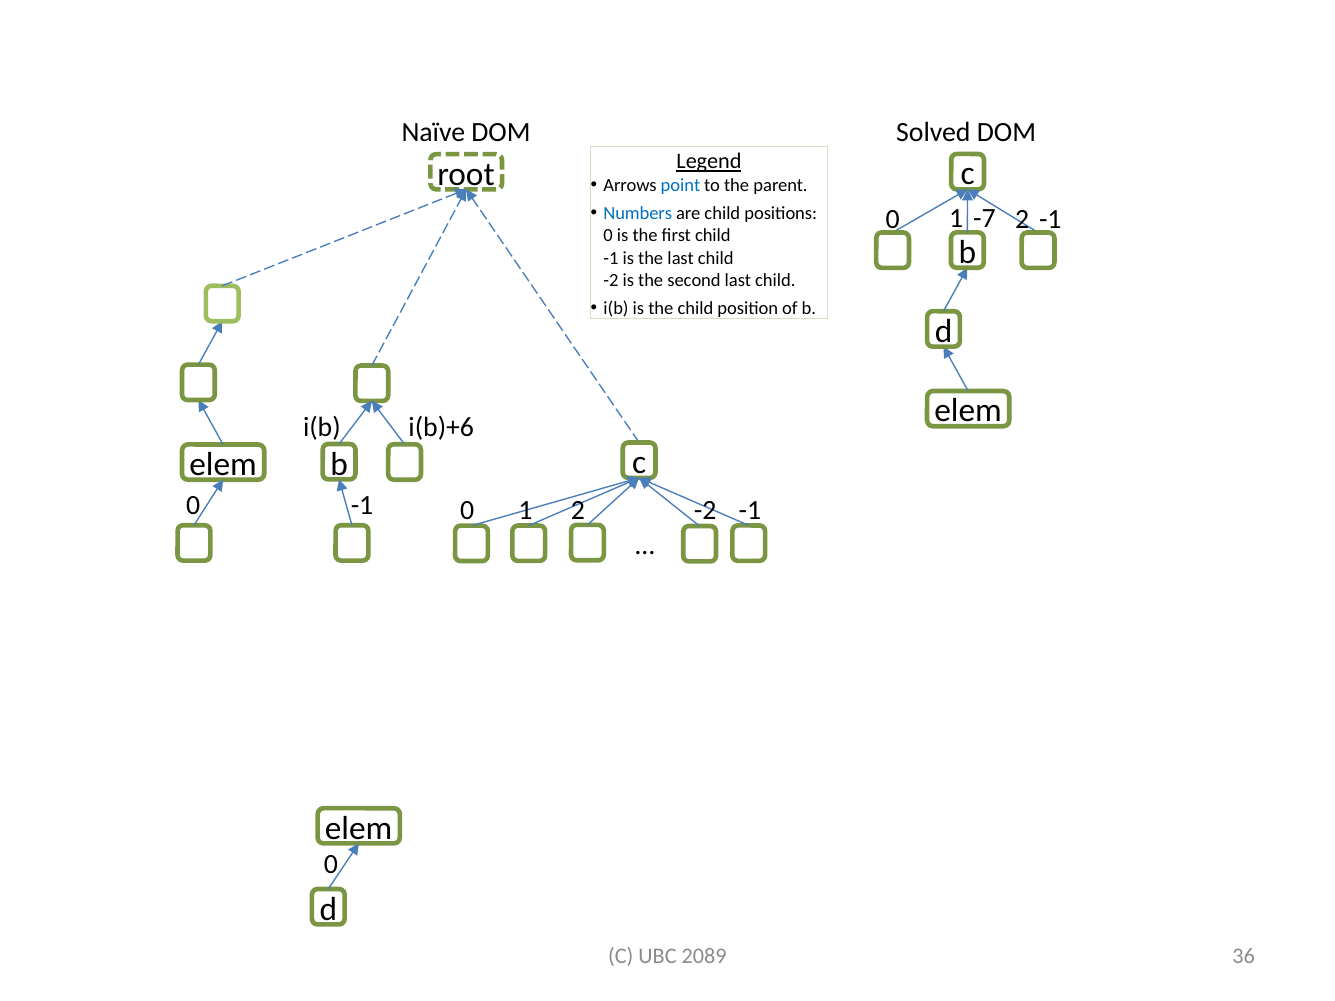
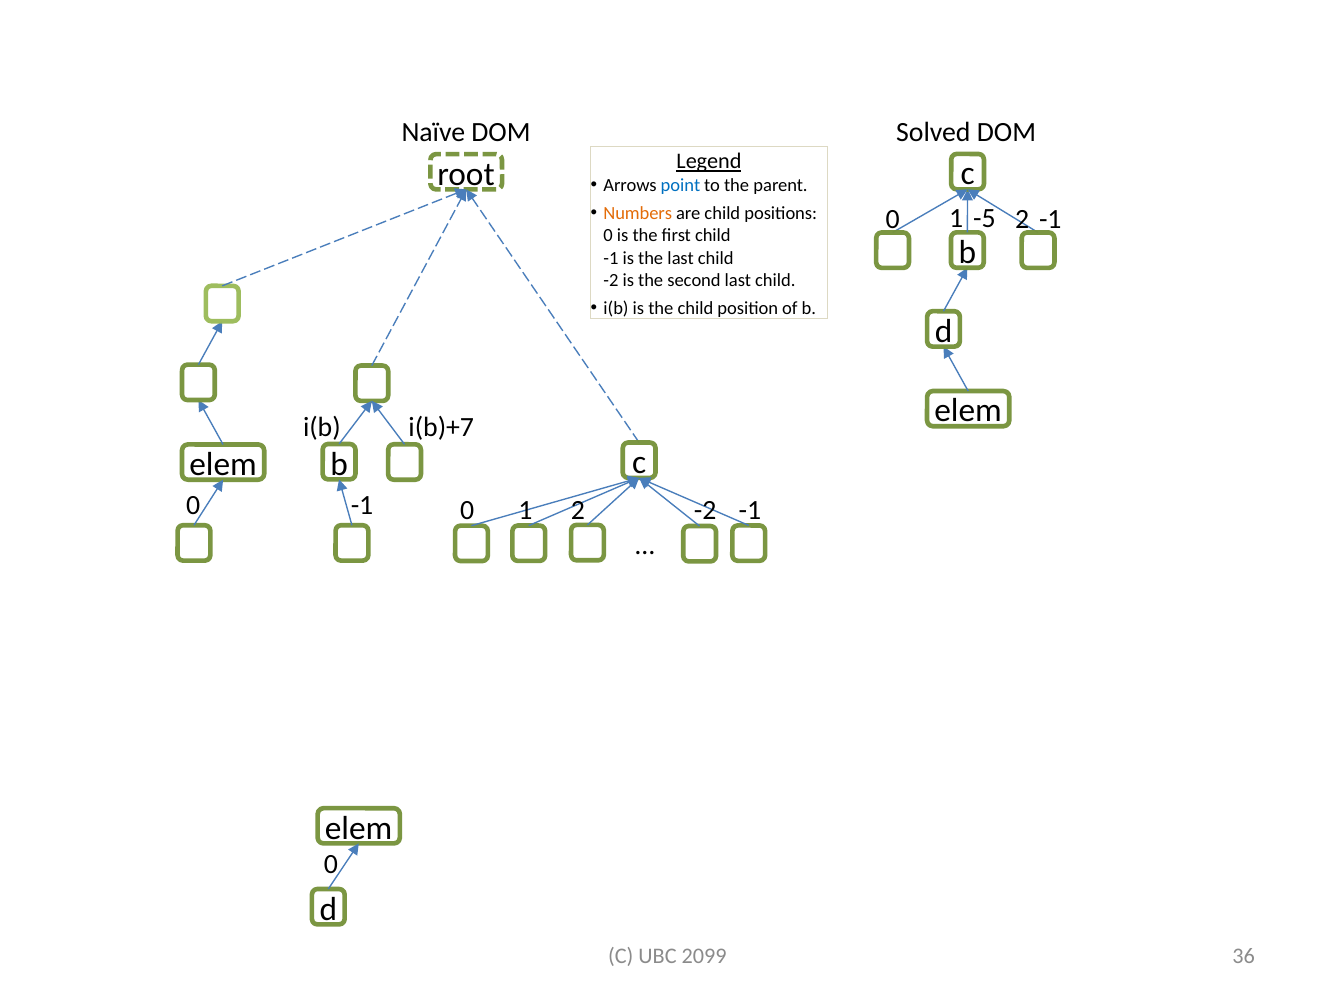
Numbers colour: blue -> orange (638, 214)
-7: -7 -> -5 (985, 219)
i(b)+6: i(b)+6 -> i(b)+7 (441, 428)
2089: 2089 -> 2099 (704, 956)
